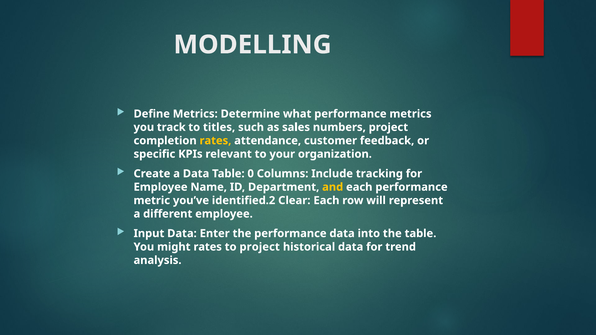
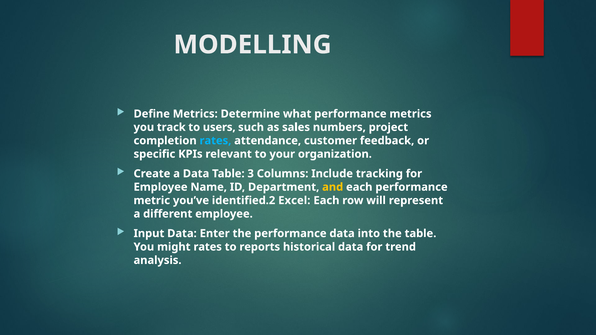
titles: titles -> users (219, 127)
rates colour: yellow -> light blue (215, 141)
0: 0 -> 3 (251, 174)
Clear: Clear -> Excel (294, 201)
to project: project -> reports (260, 247)
